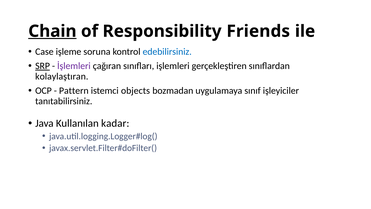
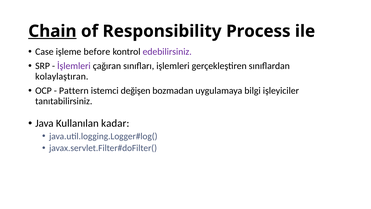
Friends: Friends -> Process (258, 31)
soruna: soruna -> before (97, 52)
edebilirsiniz colour: blue -> purple (167, 52)
SRP underline: present -> none (43, 66)
objects: objects -> değişen (136, 91)
sınıf: sınıf -> bilgi (253, 91)
